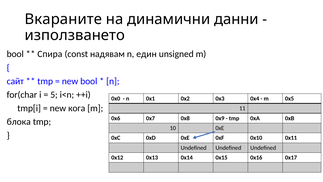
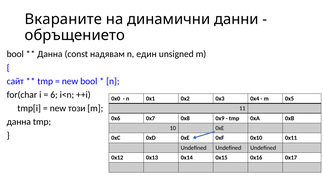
използването: използването -> обръщението (75, 35)
Спира: Спира -> Данна (50, 54)
5: 5 -> 6 (54, 95)
кога: кога -> този (77, 108)
блока: блока -> данна (19, 122)
